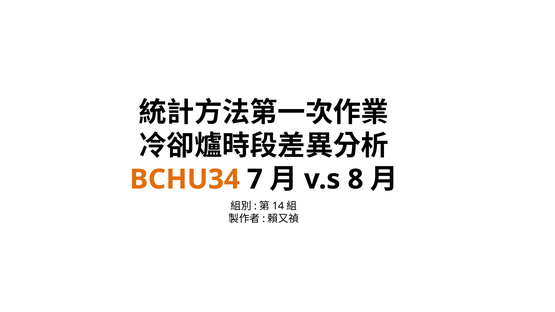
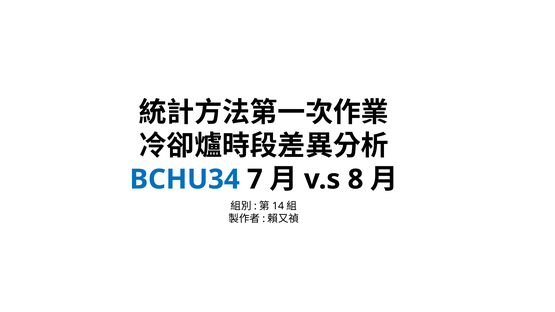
BCHU34 colour: orange -> blue (185, 179)
